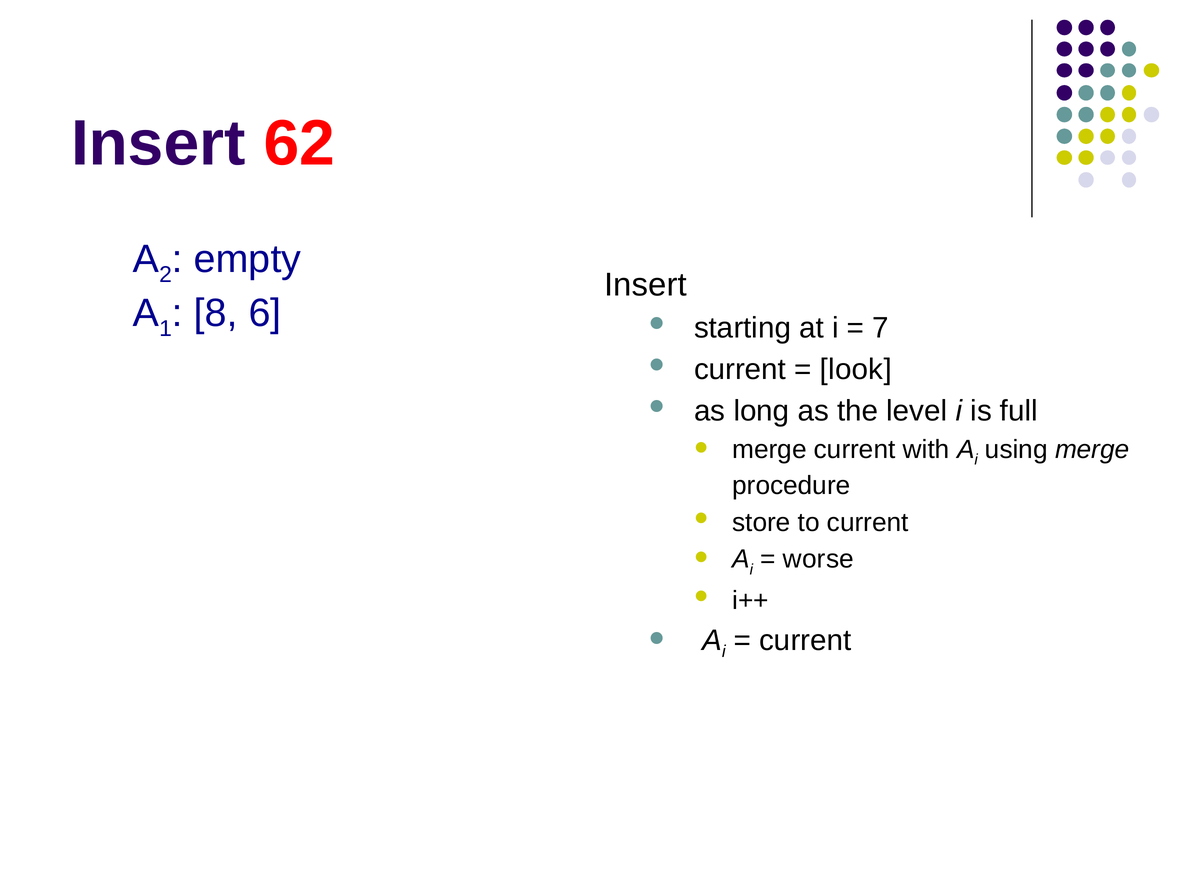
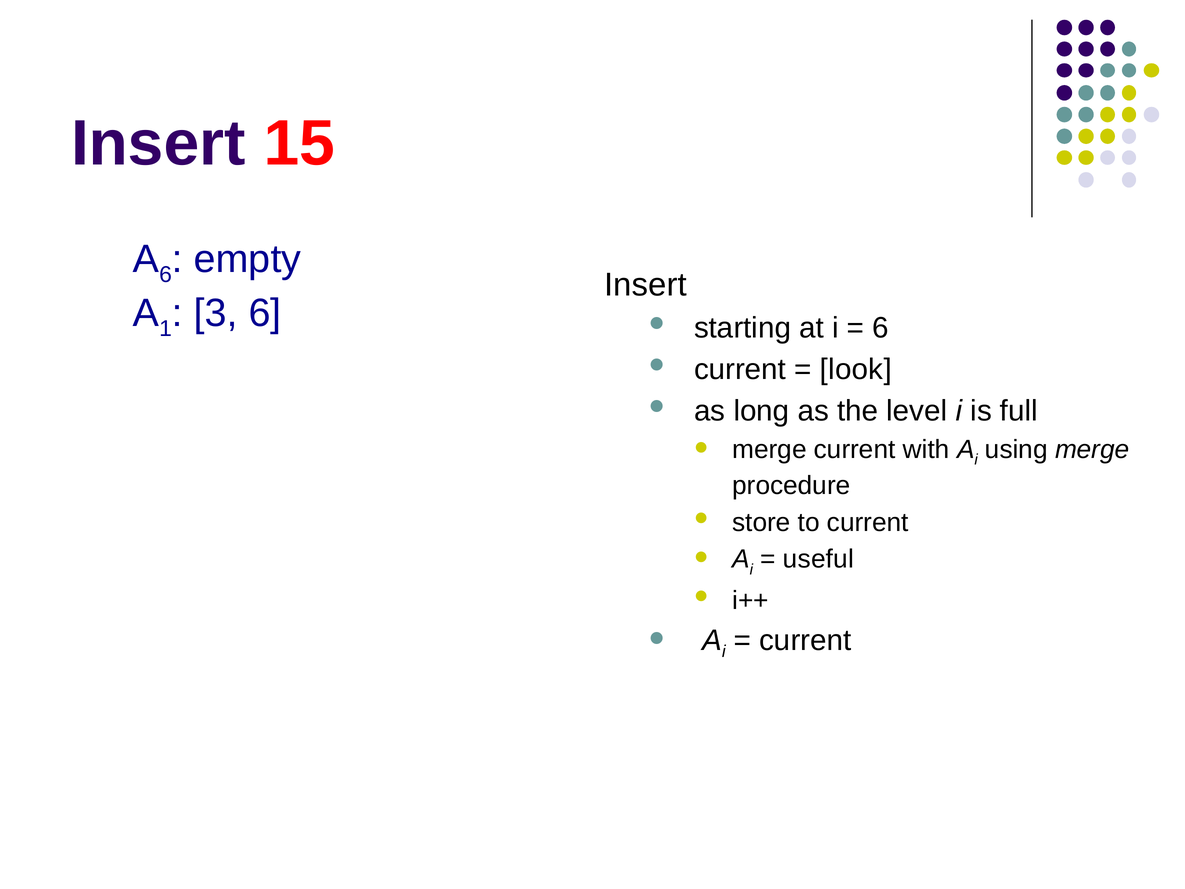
62: 62 -> 15 (299, 144)
2: 2 -> 6 (166, 275)
8: 8 -> 3 (216, 313)
7: 7 -> 6 (881, 328)
worse: worse -> useful (818, 559)
